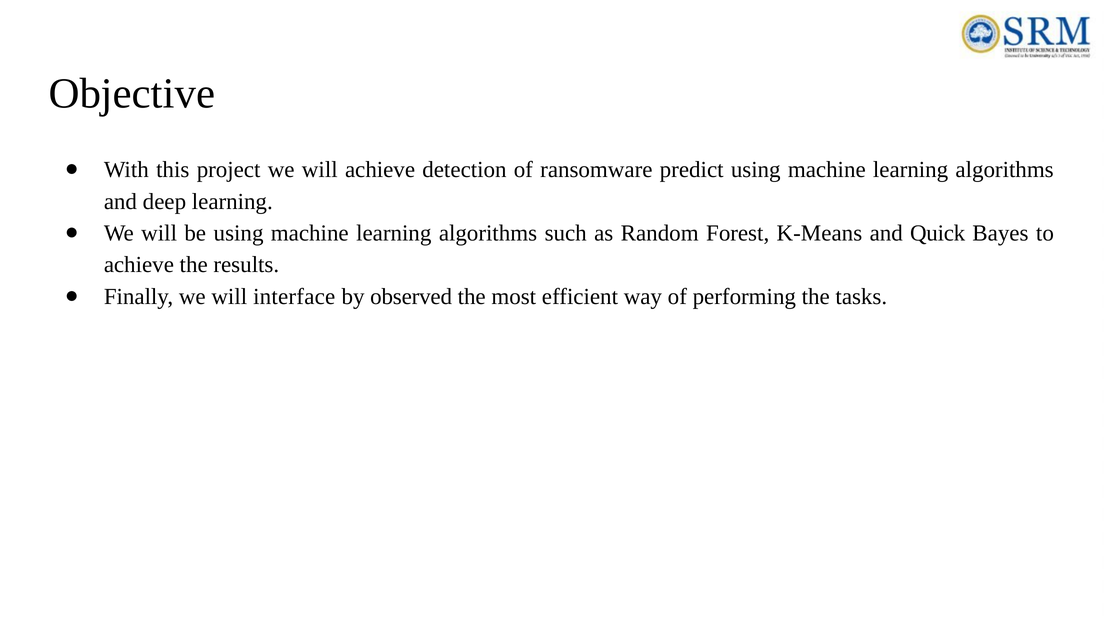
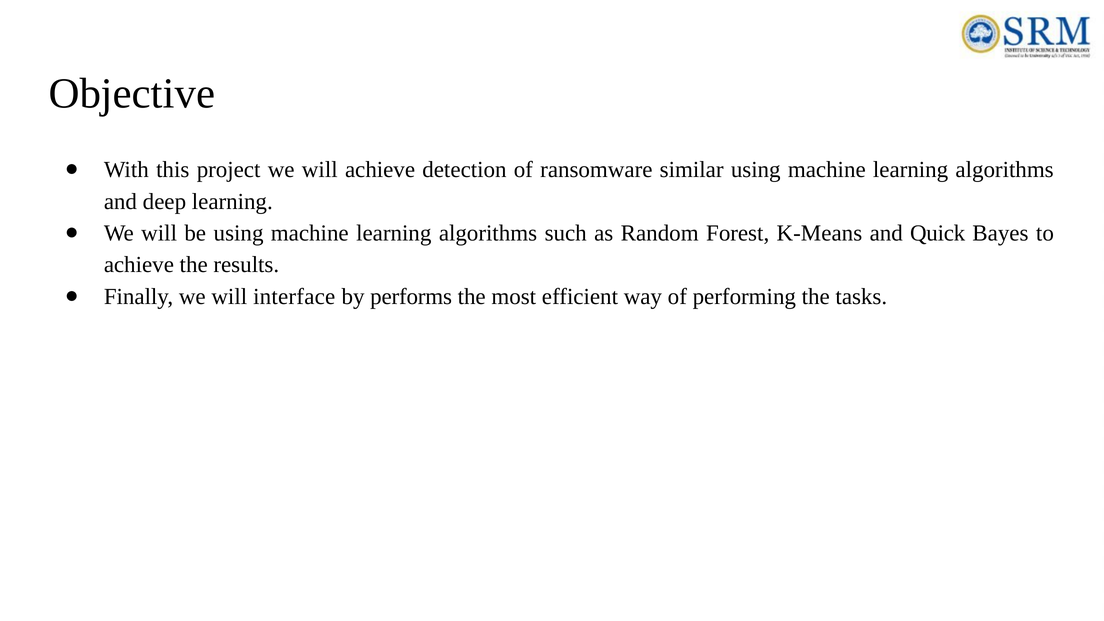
predict: predict -> similar (692, 170)
observed: observed -> performs (411, 297)
